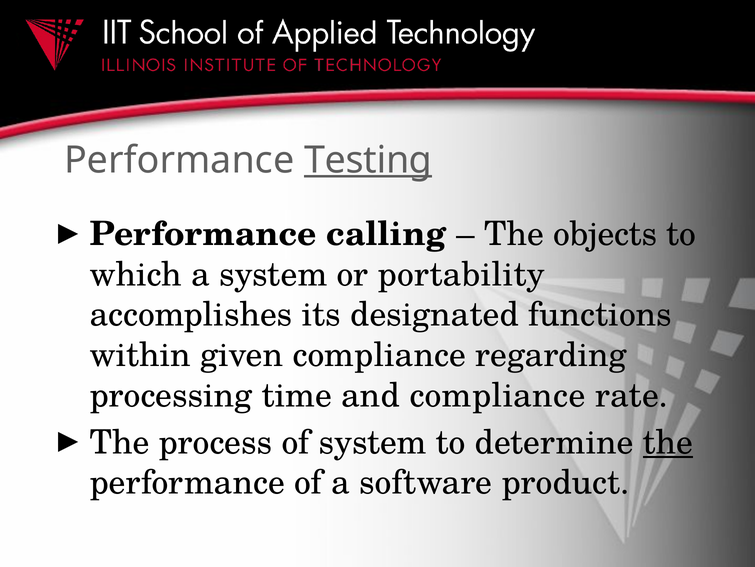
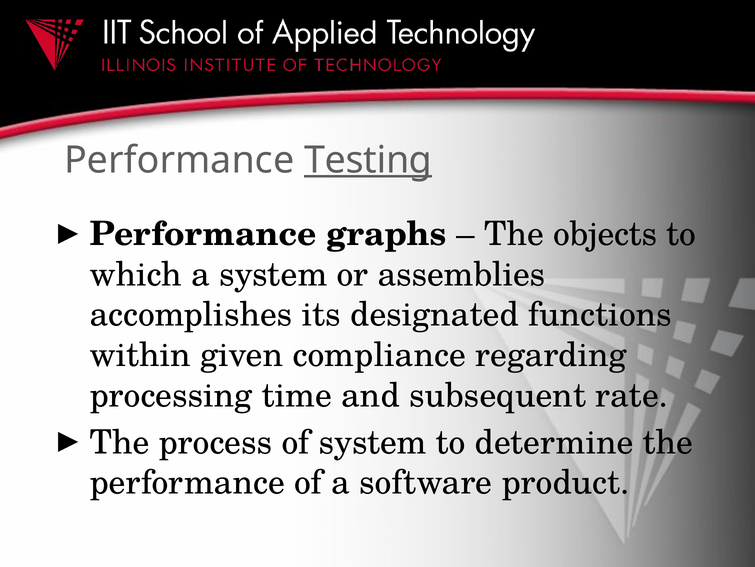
calling: calling -> graphs (386, 234)
portability: portability -> assemblies (462, 274)
and compliance: compliance -> subsequent (498, 395)
the underline: present -> none (668, 442)
